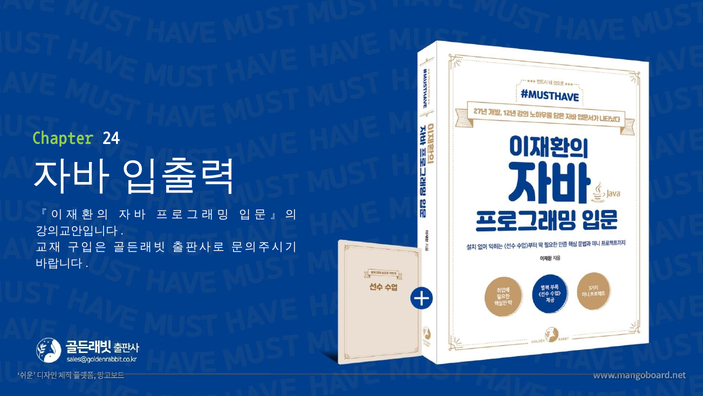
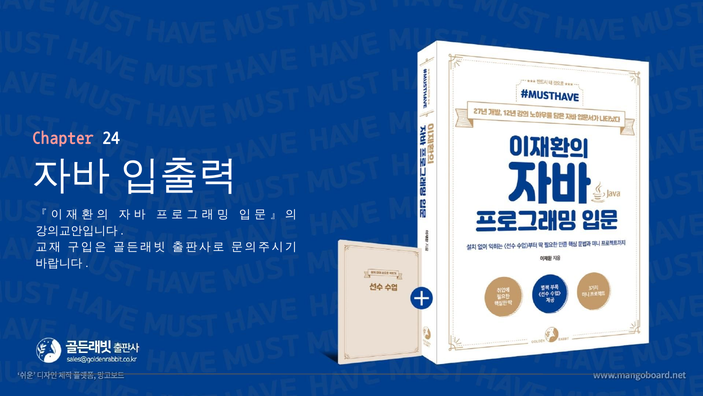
Chapter colour: light green -> pink (63, 137)
